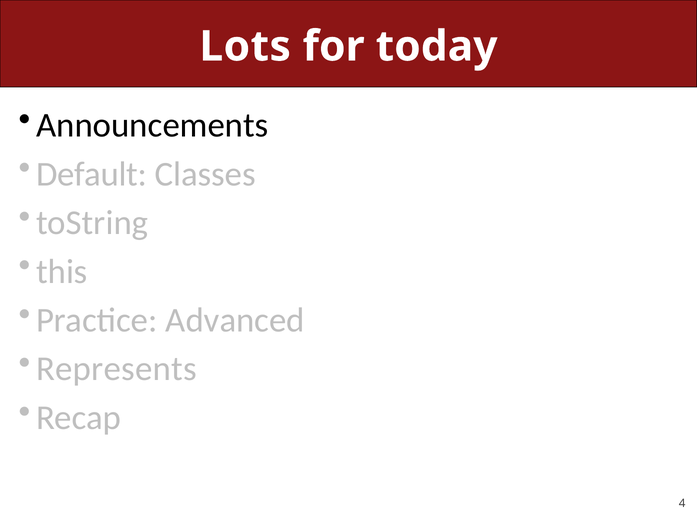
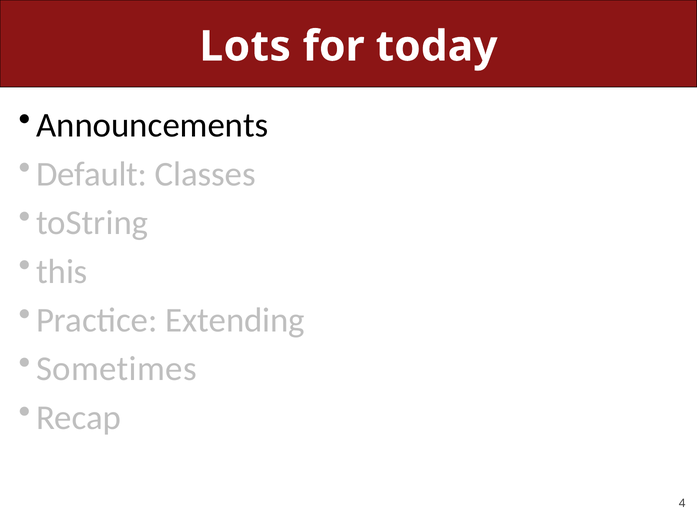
Advanced: Advanced -> Extending (235, 321)
Represents: Represents -> Sometimes (116, 370)
